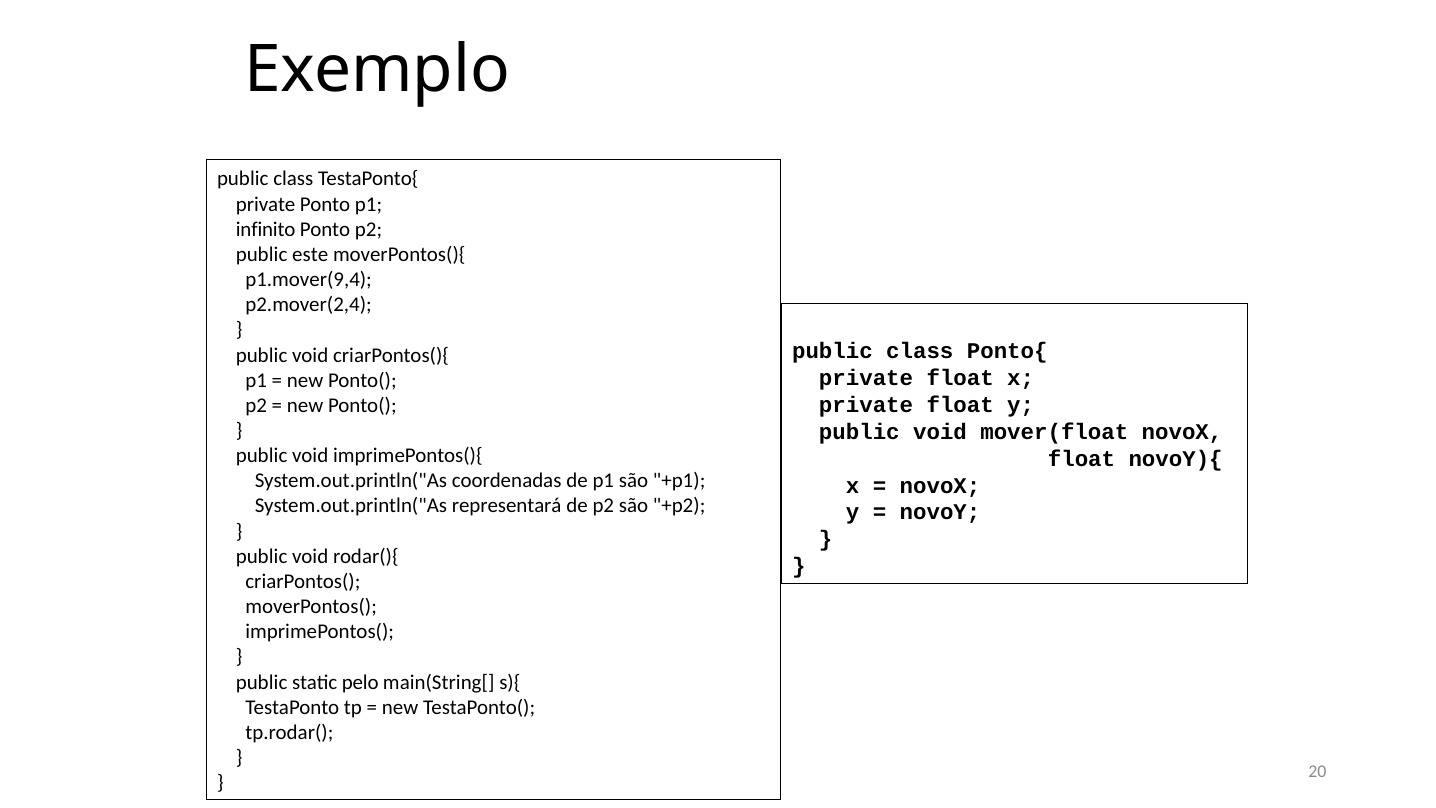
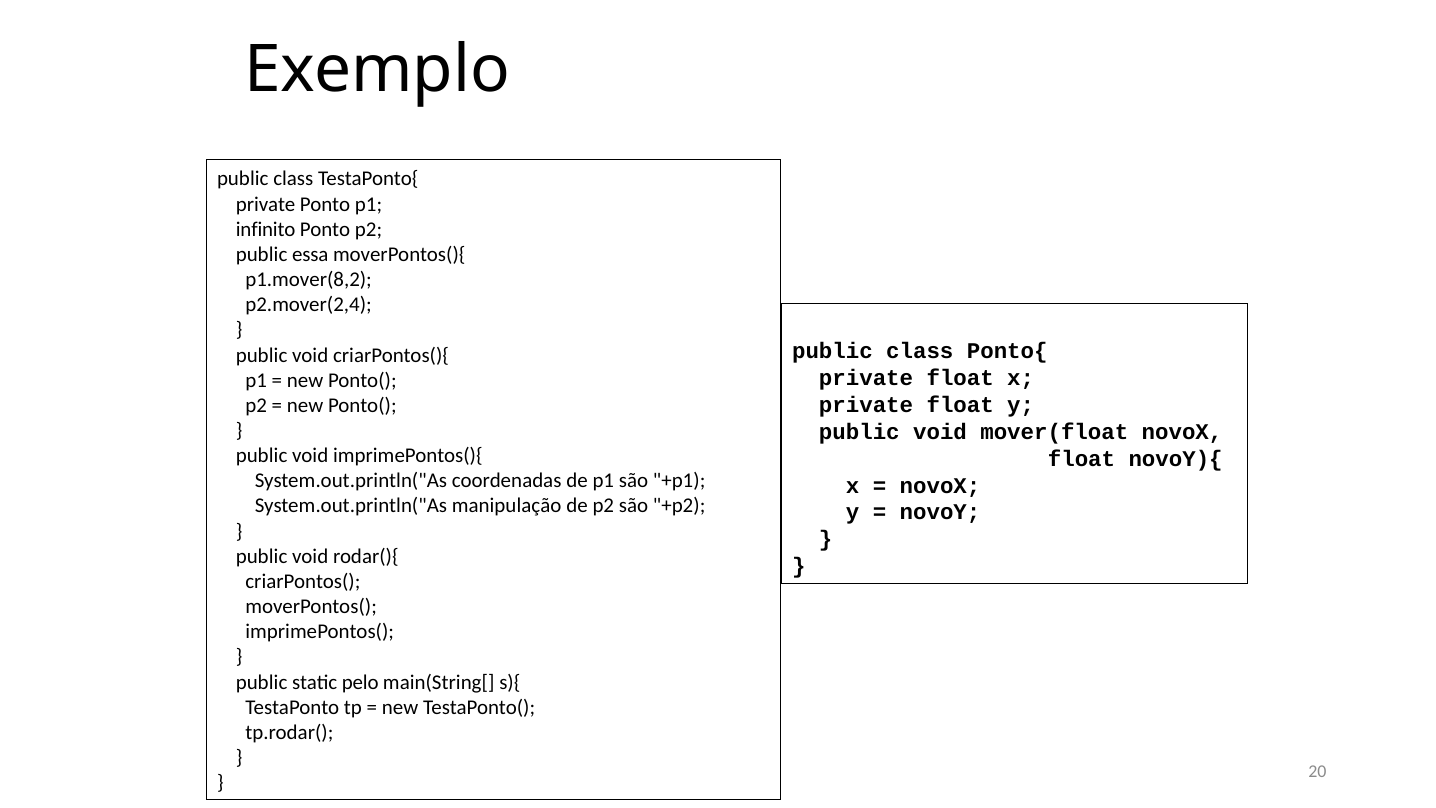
este: este -> essa (310, 254)
p1.mover(9,4: p1.mover(9,4 -> p1.mover(8,2 (309, 280)
representará: representará -> manipulação (507, 506)
